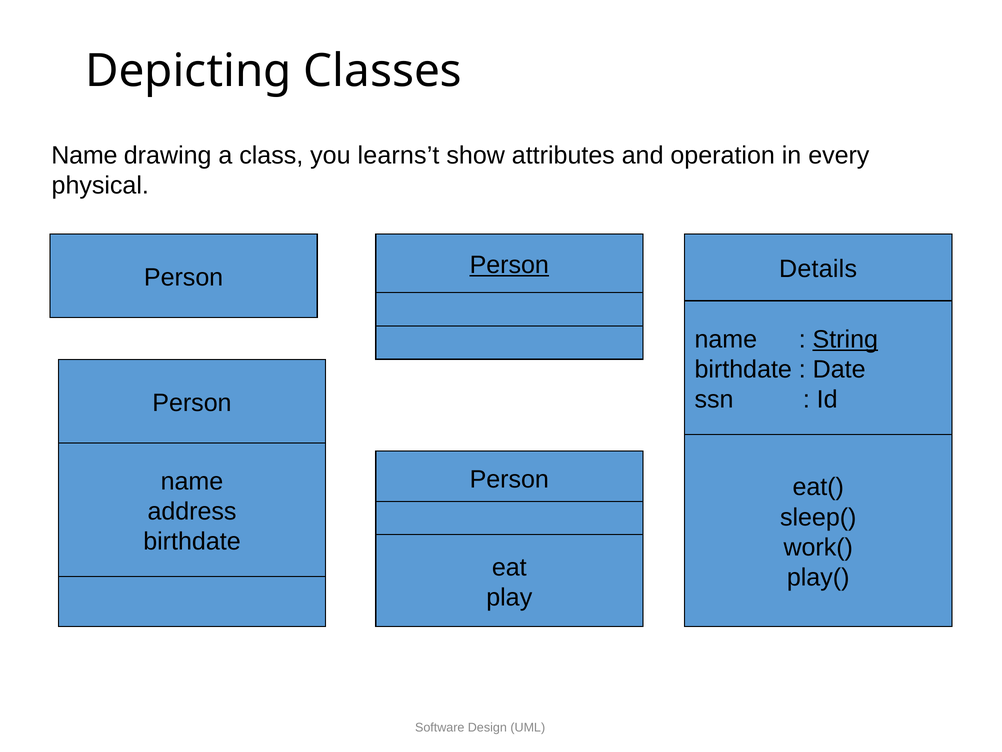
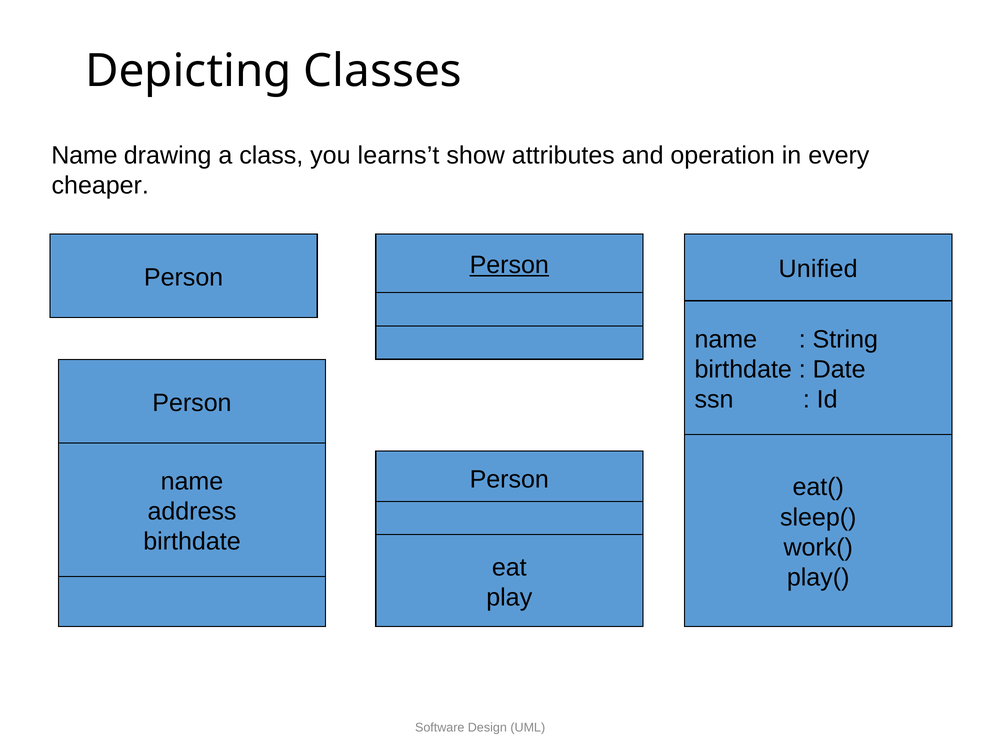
physical: physical -> cheaper (100, 185)
Details: Details -> Unified (818, 269)
String underline: present -> none (845, 339)
